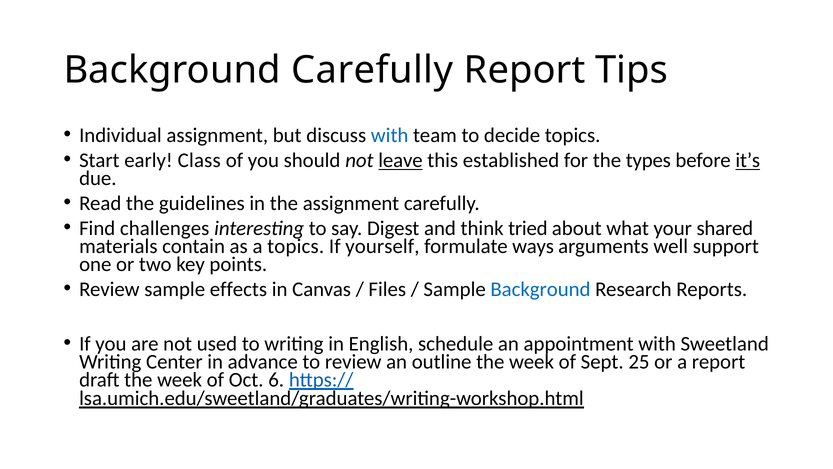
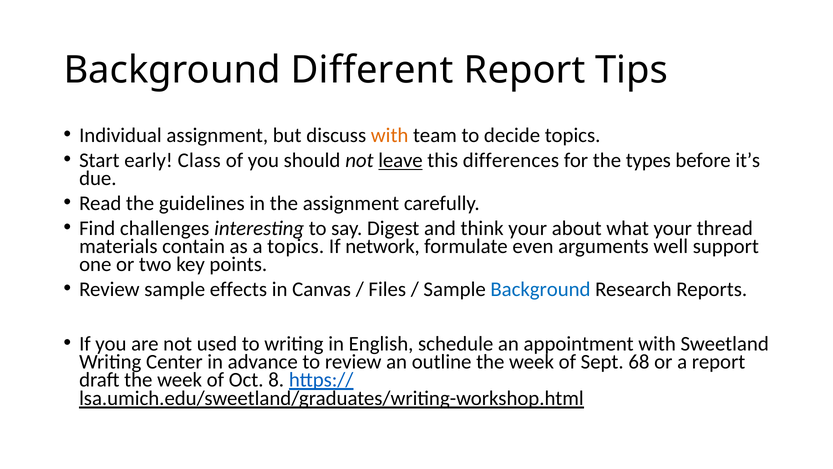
Background Carefully: Carefully -> Different (372, 70)
with colour: blue -> orange (390, 135)
established: established -> differences (511, 160)
it’s underline: present -> none (748, 160)
think tried: tried -> your (528, 228)
shared: shared -> thread (725, 228)
yourself: yourself -> network (383, 246)
ways: ways -> even (533, 246)
25: 25 -> 68 (639, 362)
6: 6 -> 8 (276, 380)
